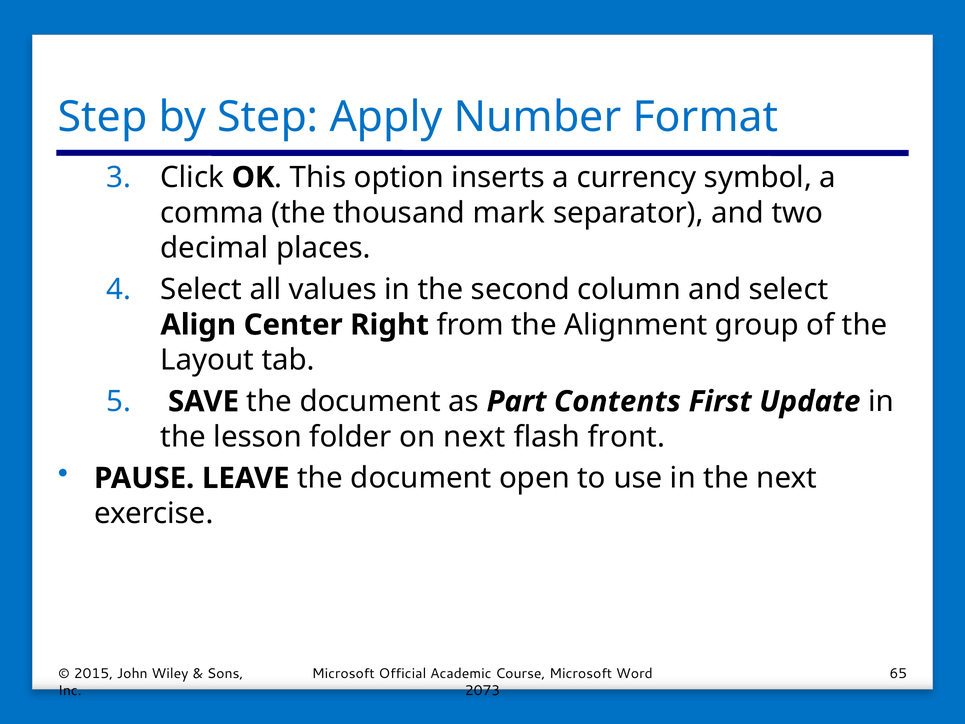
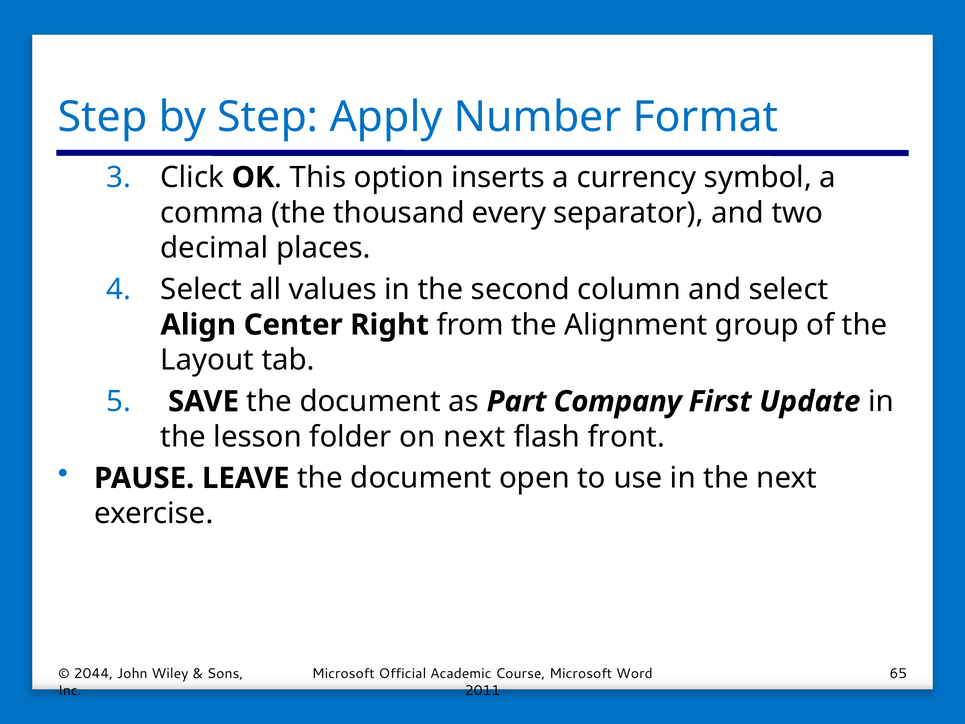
mark: mark -> every (509, 213)
Contents: Contents -> Company (618, 401)
2015: 2015 -> 2044 (93, 673)
2073: 2073 -> 2011 (483, 690)
